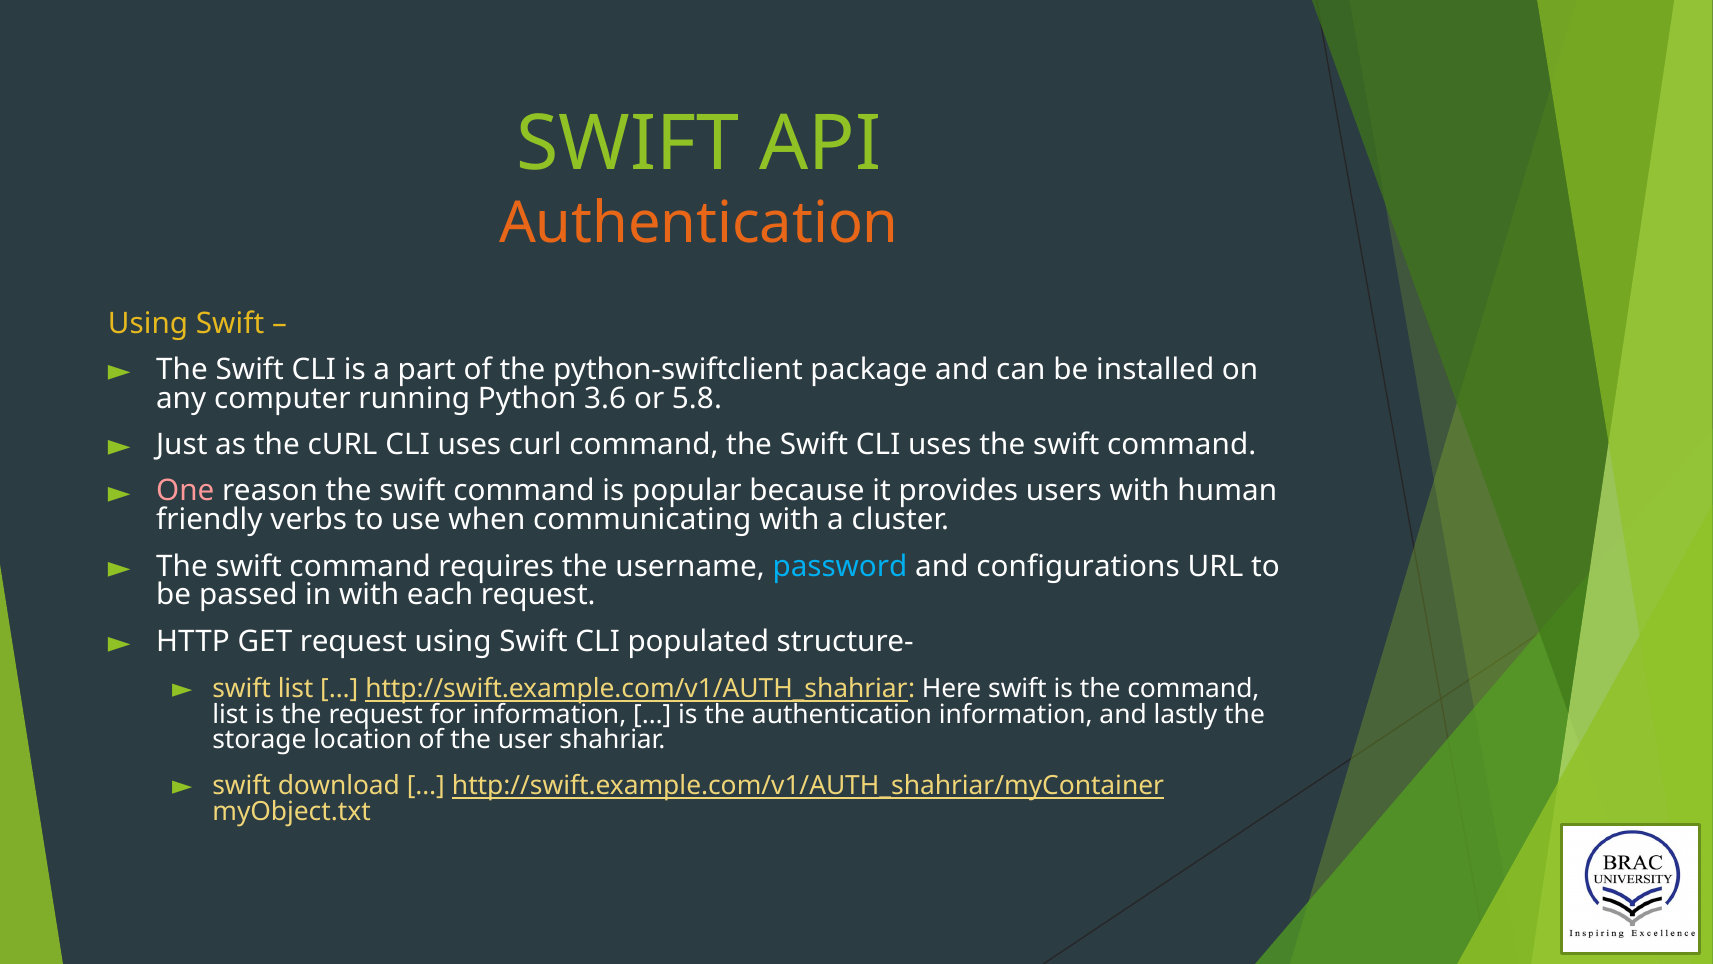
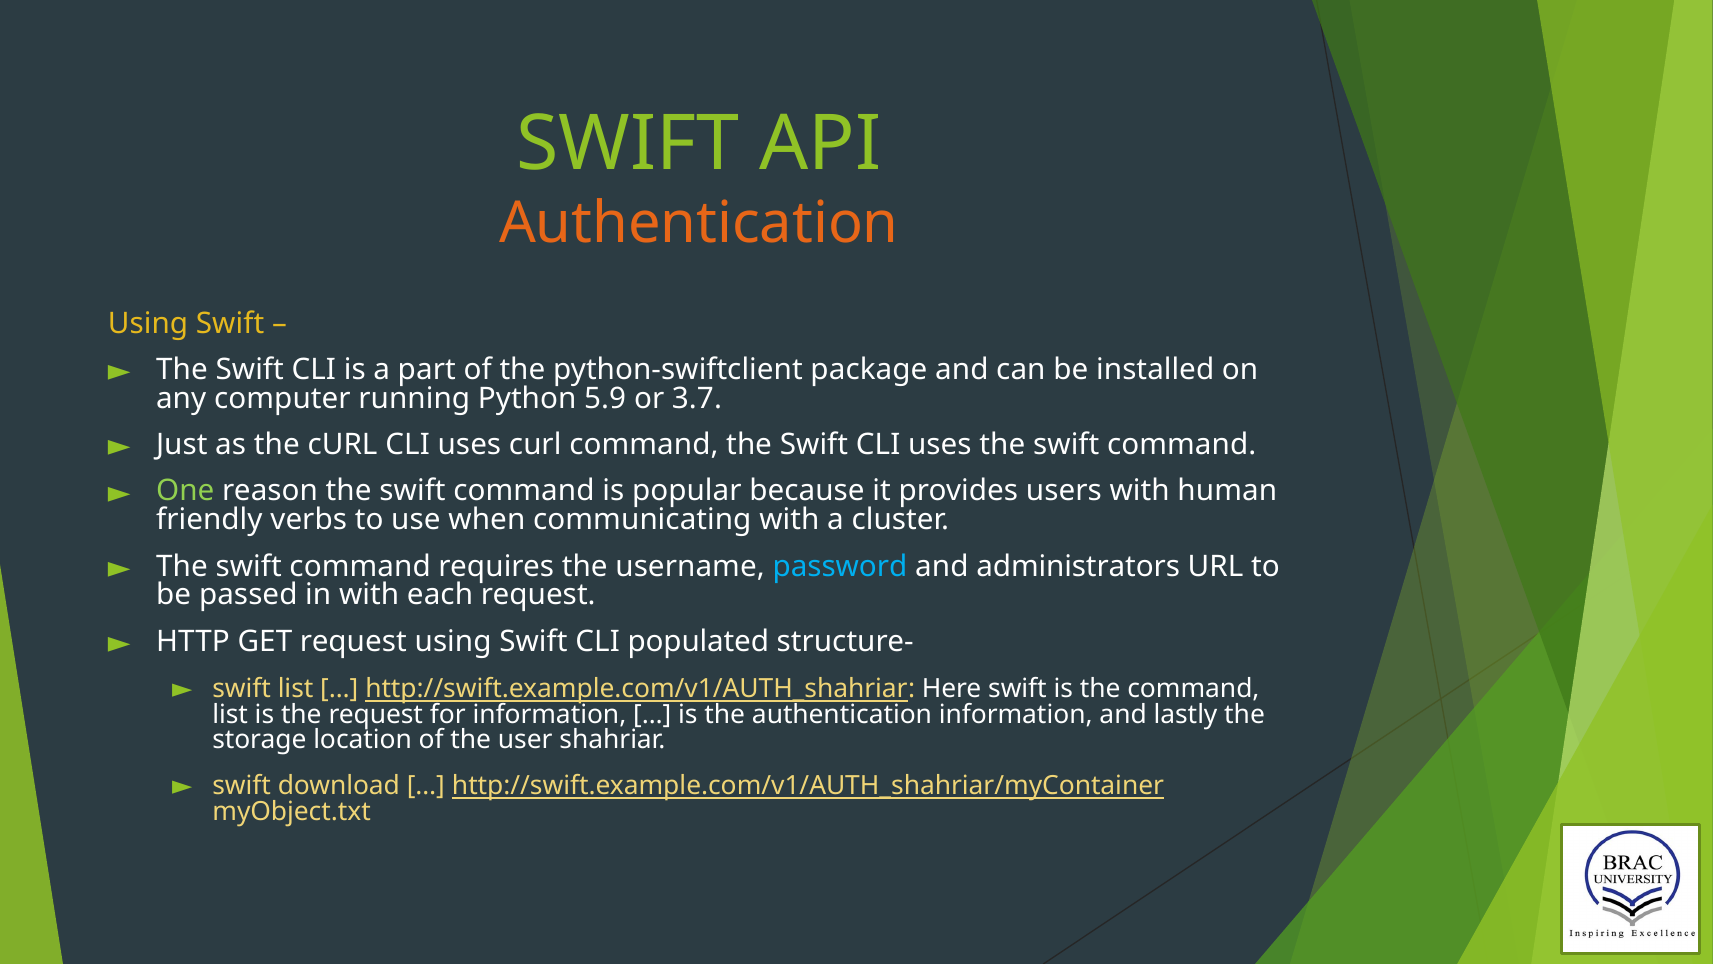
3.6: 3.6 -> 5.9 (605, 398)
5.8: 5.8 -> 3.7 (697, 398)
One colour: pink -> light green (185, 491)
configurations: configurations -> administrators (1078, 566)
